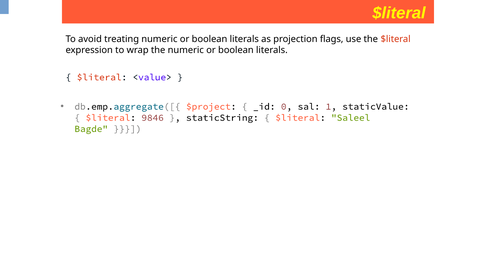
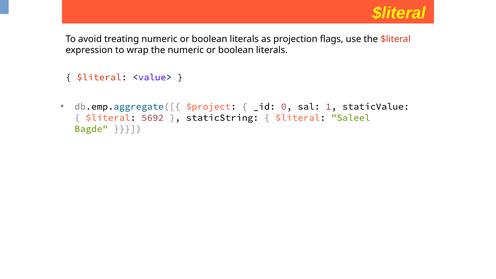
9846: 9846 -> 5692 (153, 118)
